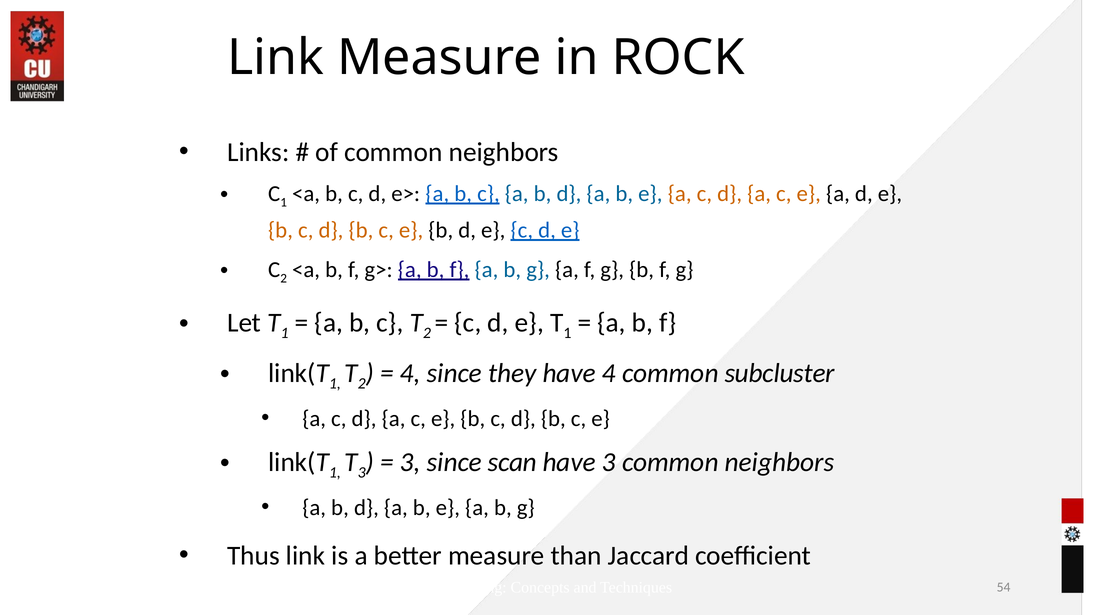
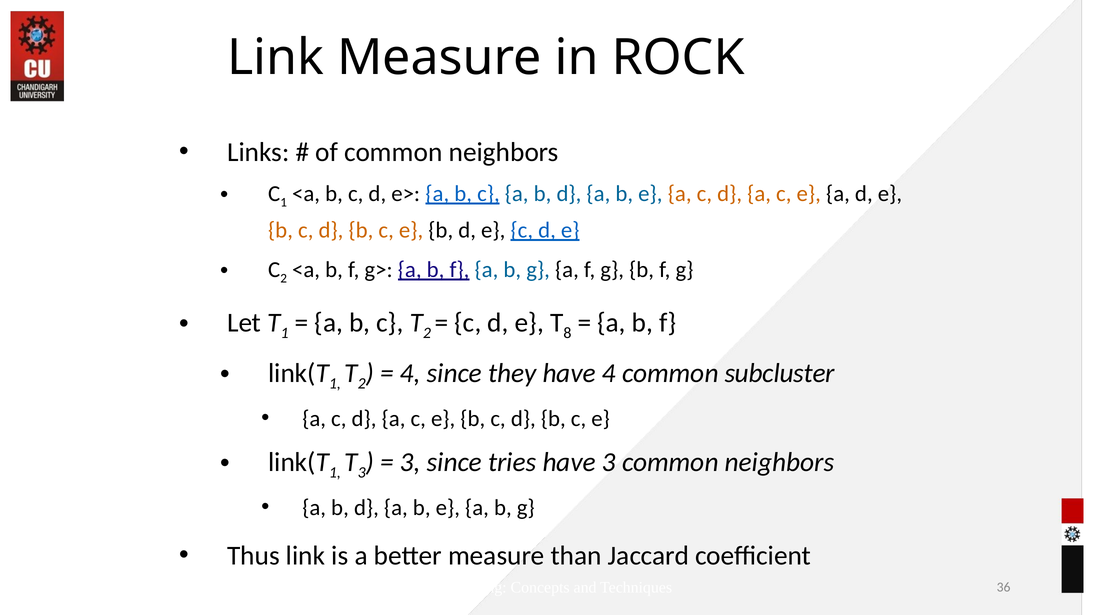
1: 1 -> 8 (567, 333)
scan: scan -> tries (512, 462)
54: 54 -> 36 (1004, 588)
